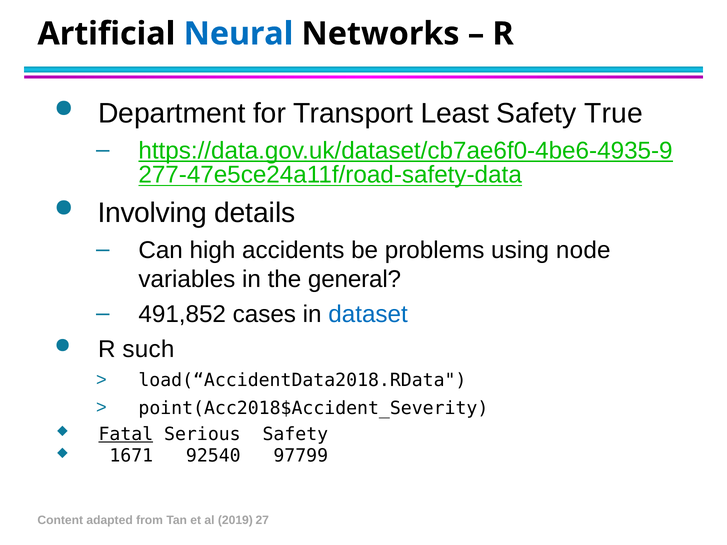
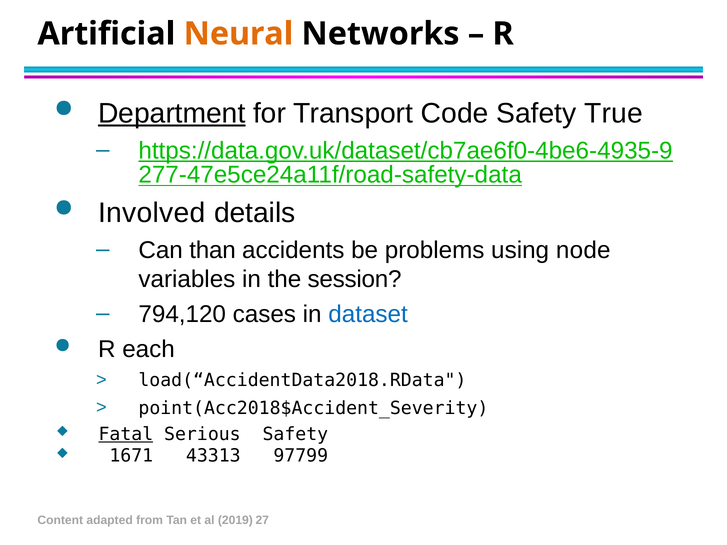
Neural colour: blue -> orange (238, 34)
Department underline: none -> present (172, 113)
Least: Least -> Code (455, 113)
Involving: Involving -> Involved (152, 213)
high: high -> than (213, 250)
general: general -> session (355, 279)
491,852: 491,852 -> 794,120 (182, 314)
such: such -> each (149, 350)
92540: 92540 -> 43313 (213, 456)
